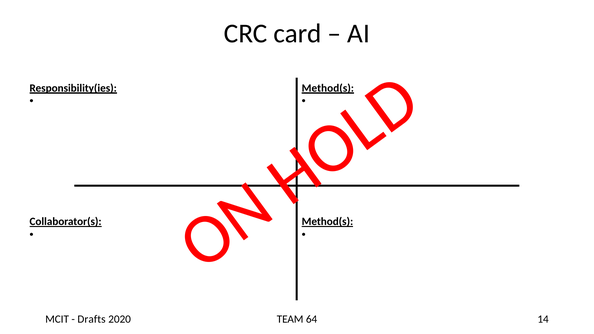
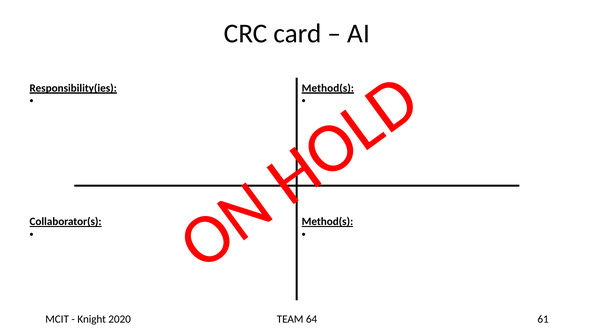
Drafts: Drafts -> Knight (92, 319)
14: 14 -> 61 (543, 319)
